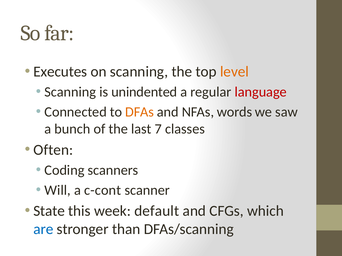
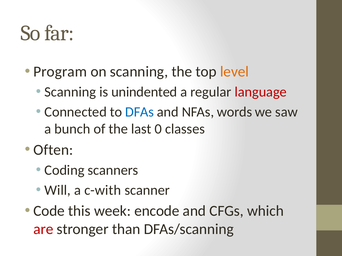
Executes: Executes -> Program (60, 72)
DFAs colour: orange -> blue (140, 112)
7: 7 -> 0 (158, 129)
c-cont: c-cont -> c-with (103, 190)
State: State -> Code (49, 211)
default: default -> encode (157, 211)
are colour: blue -> red (43, 230)
